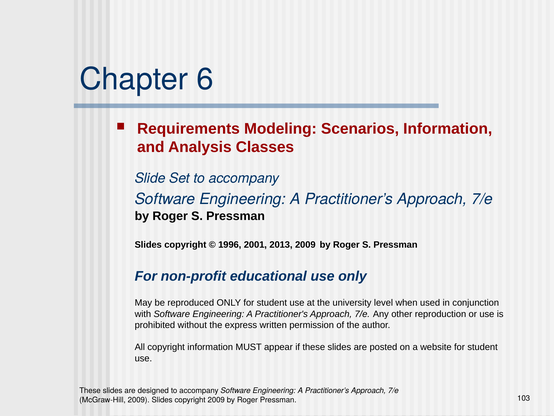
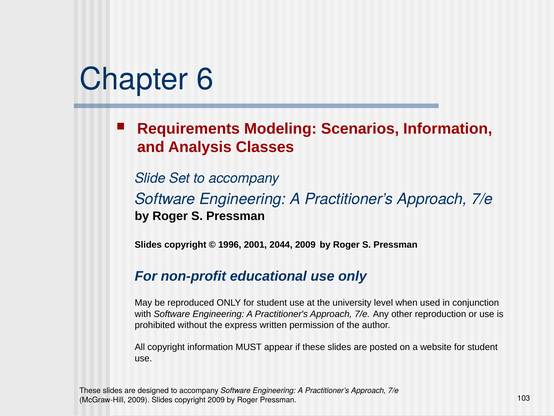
2013: 2013 -> 2044 (281, 244)
